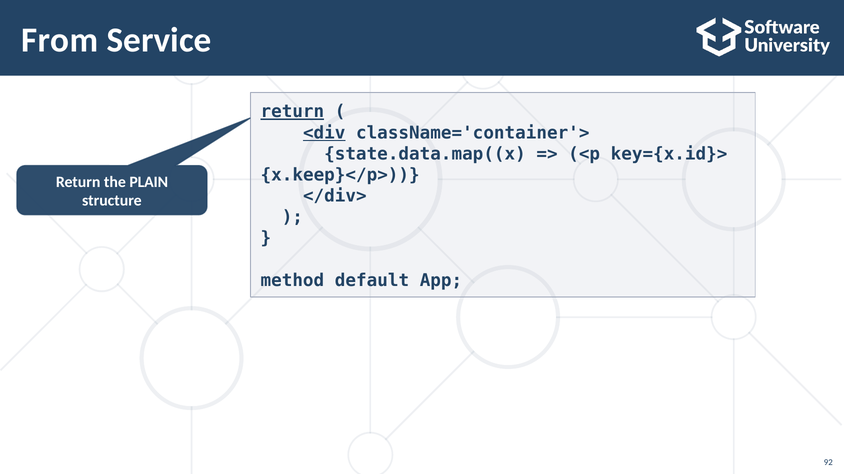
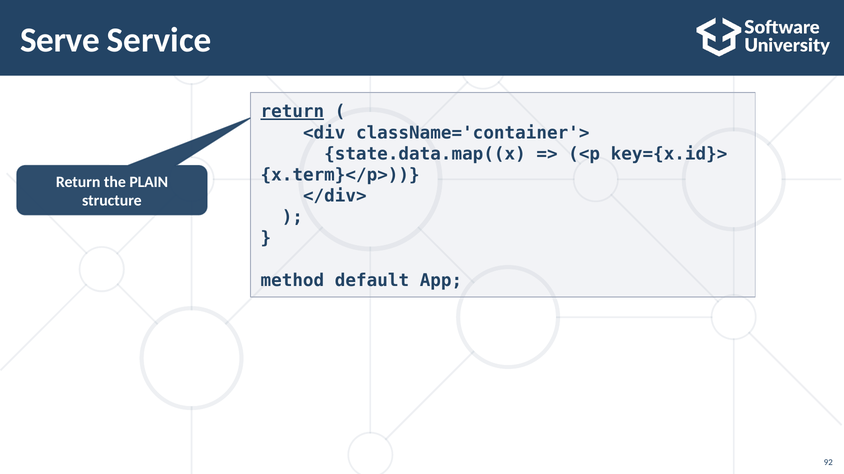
From: From -> Serve (60, 40)
<div underline: present -> none (324, 133)
x.keep}</p>: x.keep}</p> -> x.term}</p> (340, 175)
